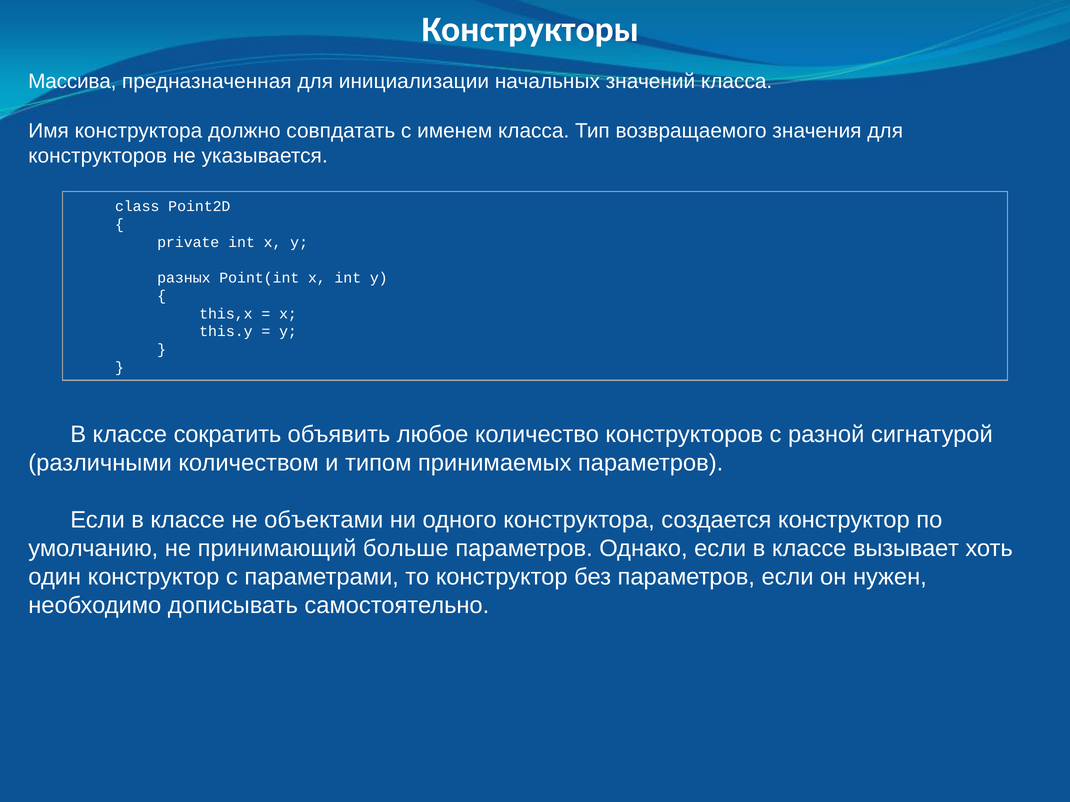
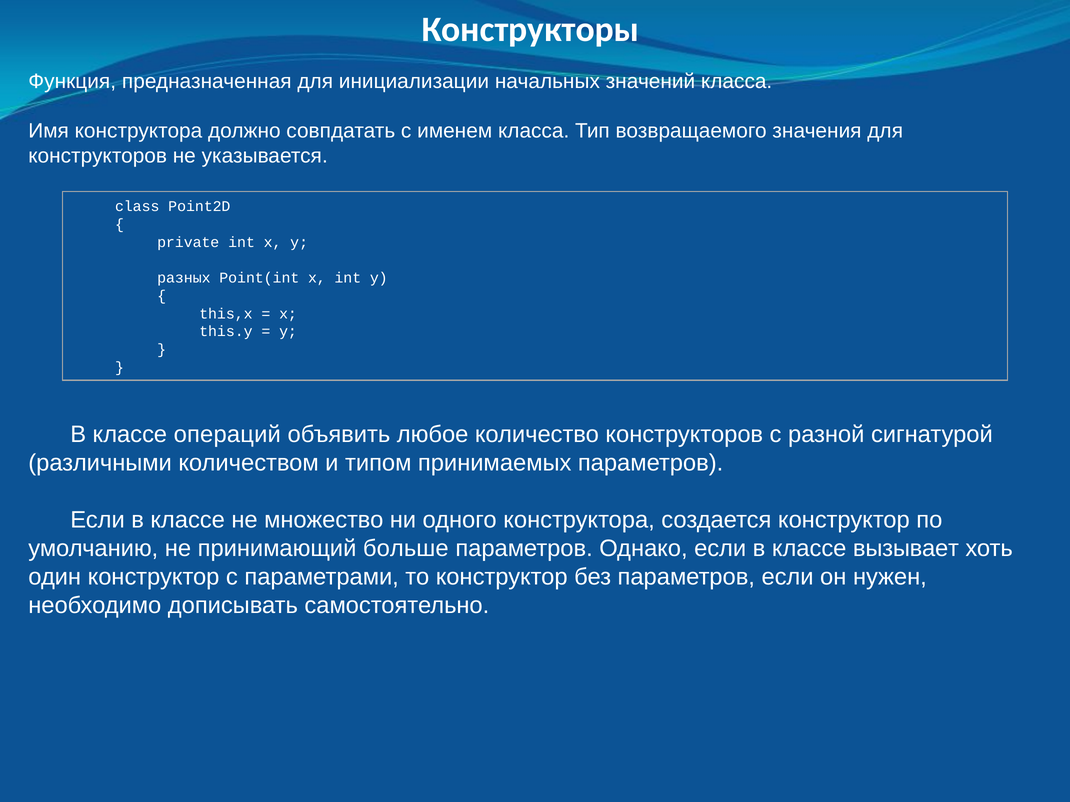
Массива: Массива -> Функция (72, 81)
сократить: сократить -> операций (227, 435)
объектами: объектами -> множество (324, 520)
